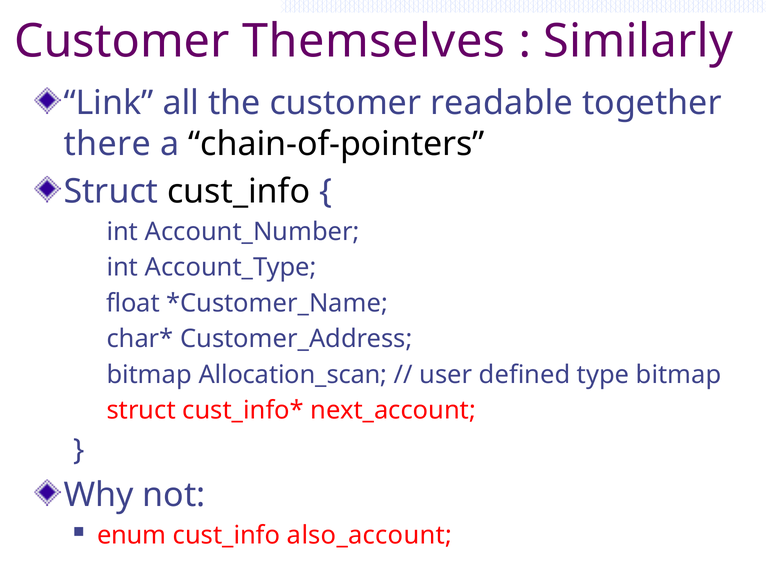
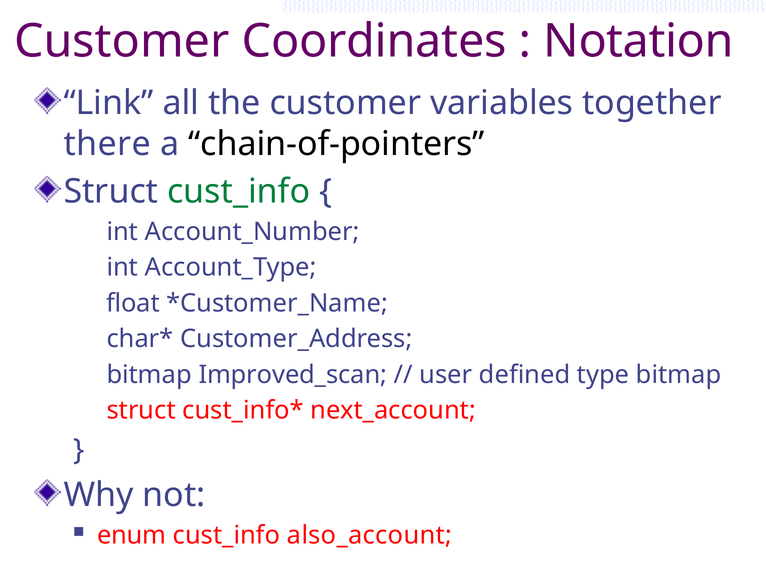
Themselves: Themselves -> Coordinates (374, 42)
Similarly: Similarly -> Notation (639, 42)
readable: readable -> variables (502, 103)
cust_info colour: black -> green (239, 192)
Allocation_scan: Allocation_scan -> Improved_scan (293, 375)
